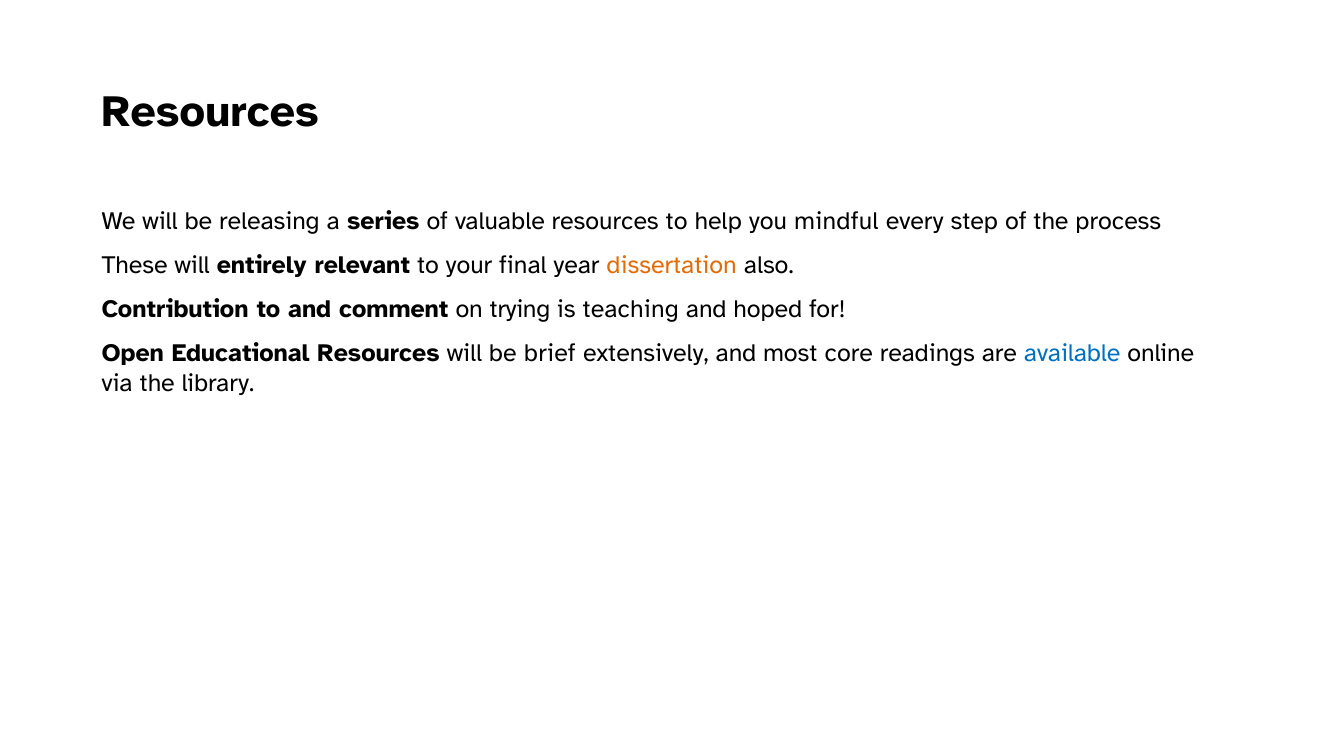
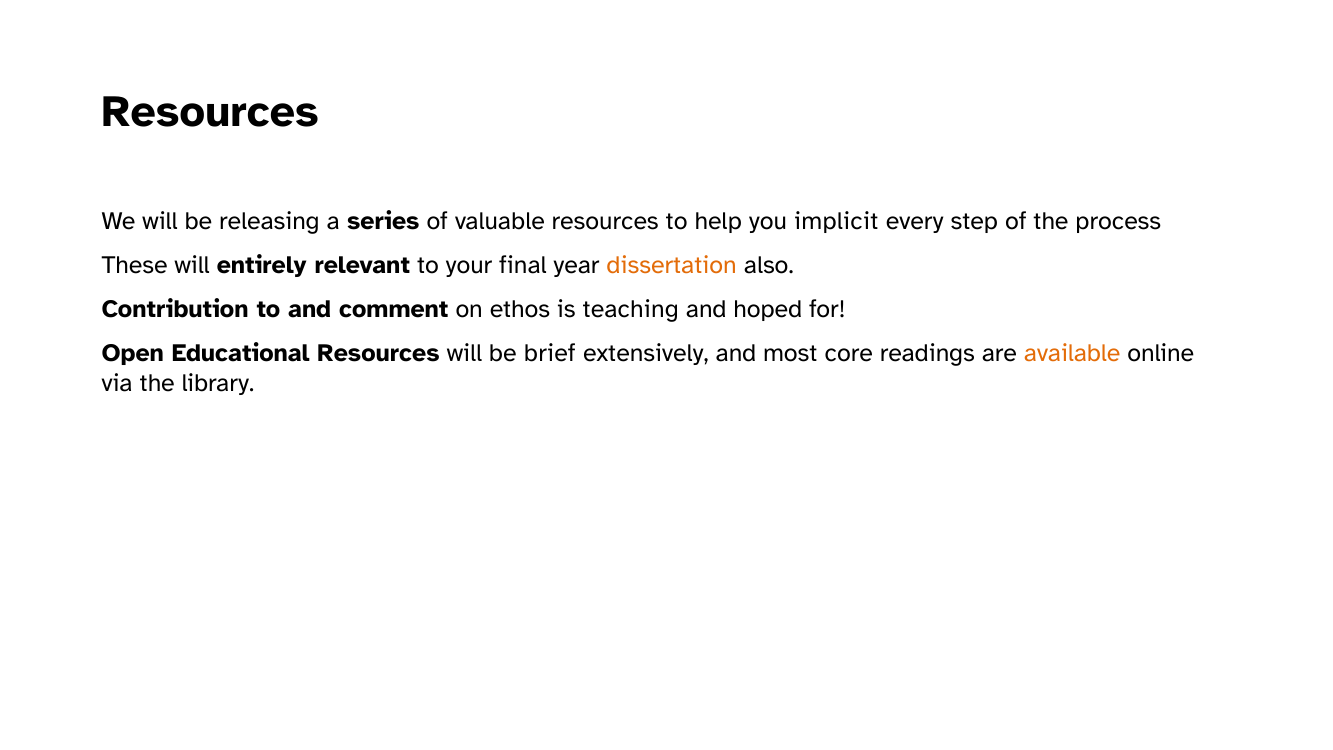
mindful: mindful -> implicit (836, 221)
trying: trying -> ethos (520, 309)
available colour: blue -> orange (1072, 353)
